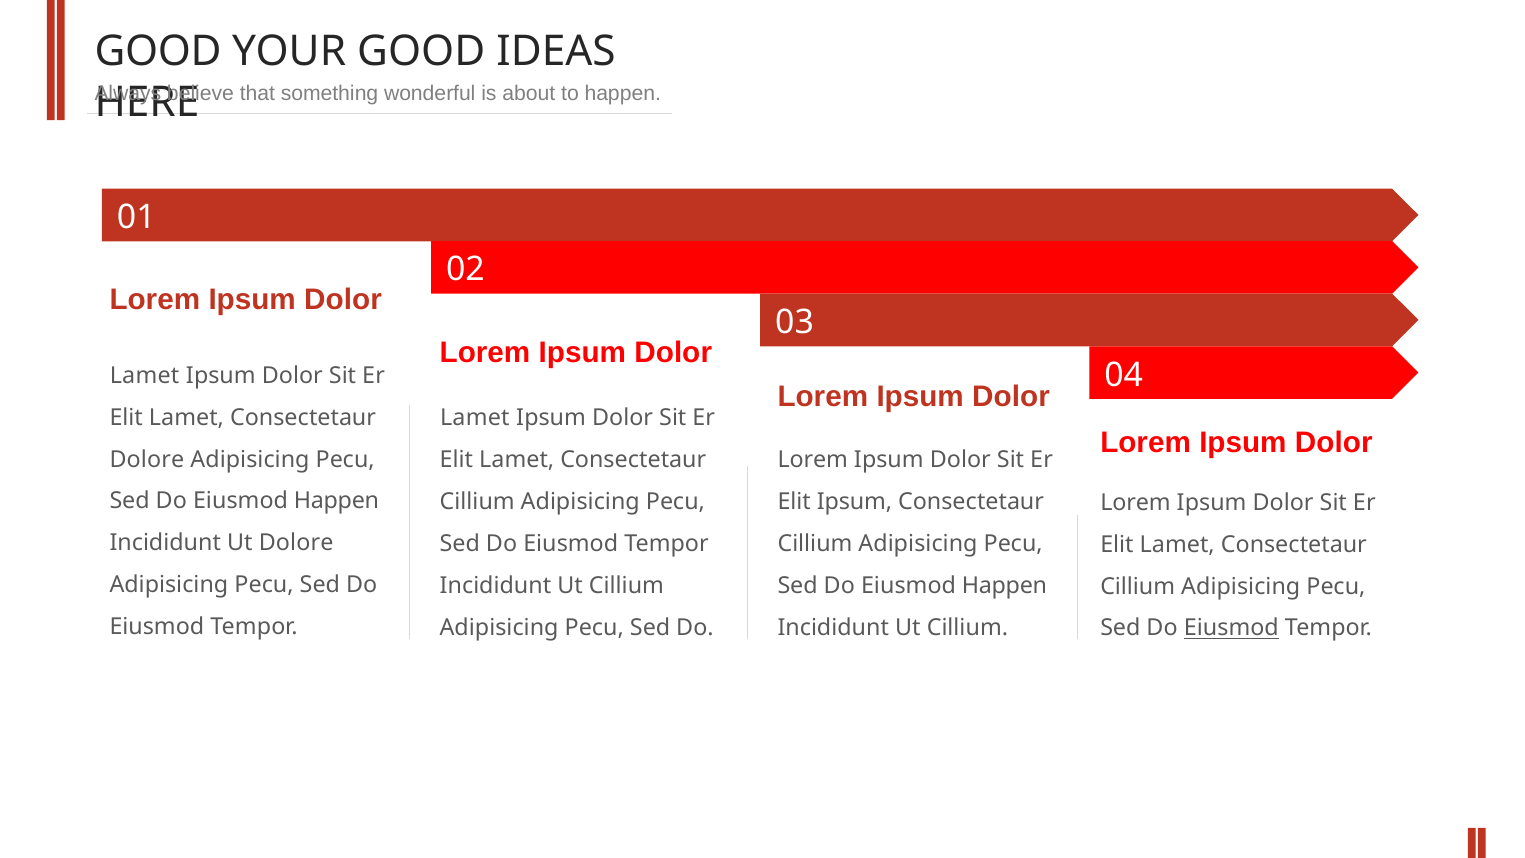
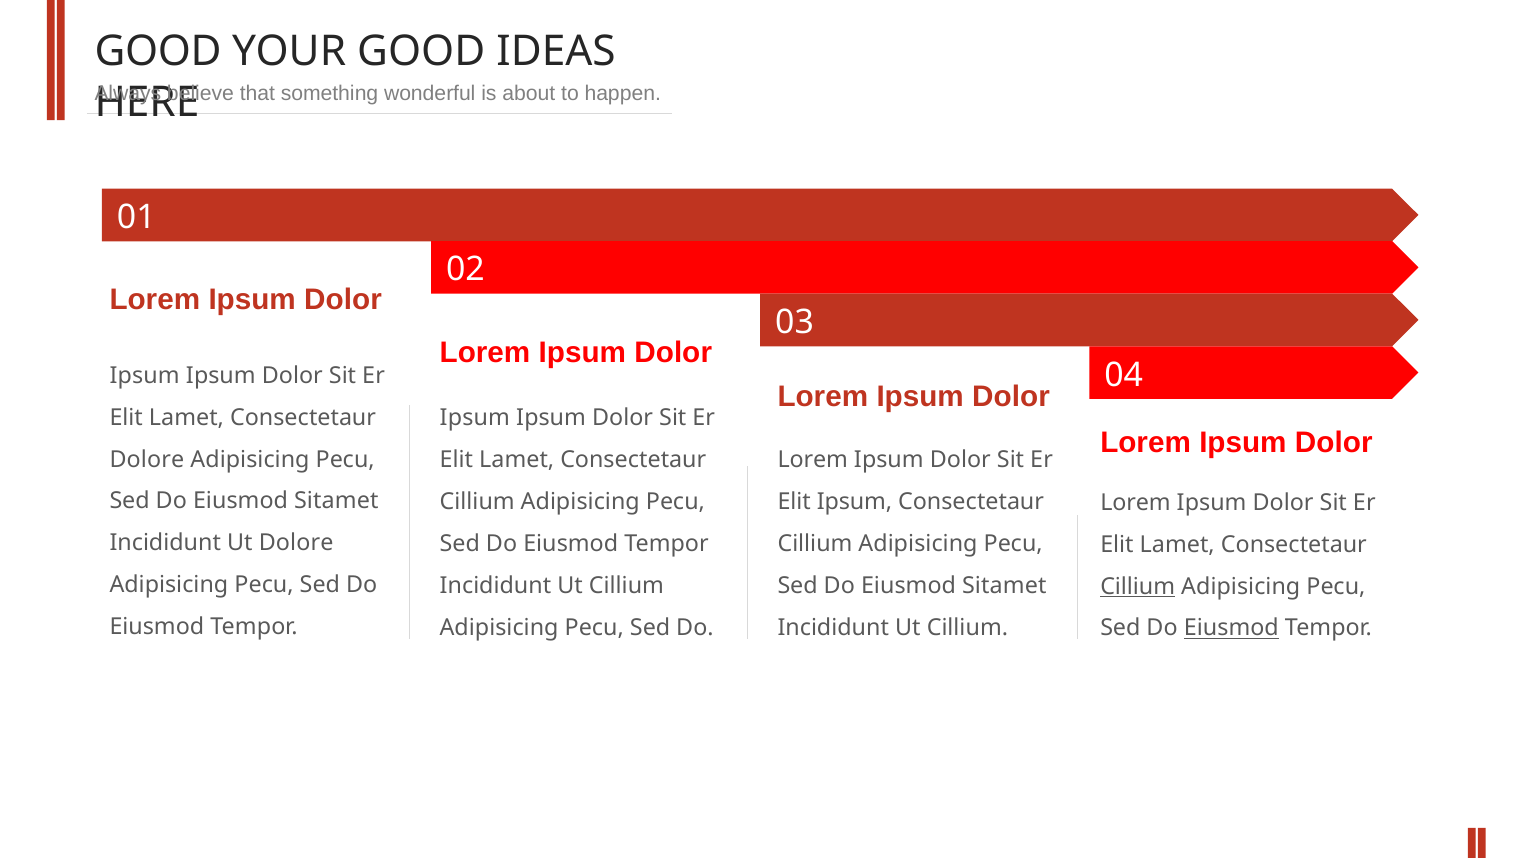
Lamet: Lamet -> Ipsum (145, 375)
Lamet: Lamet -> Ipsum (475, 418)
Happen: Happen -> Sitamet (336, 501)
Happen: Happen -> Sitamet (1004, 586)
Cillium underline: none -> present (1138, 586)
